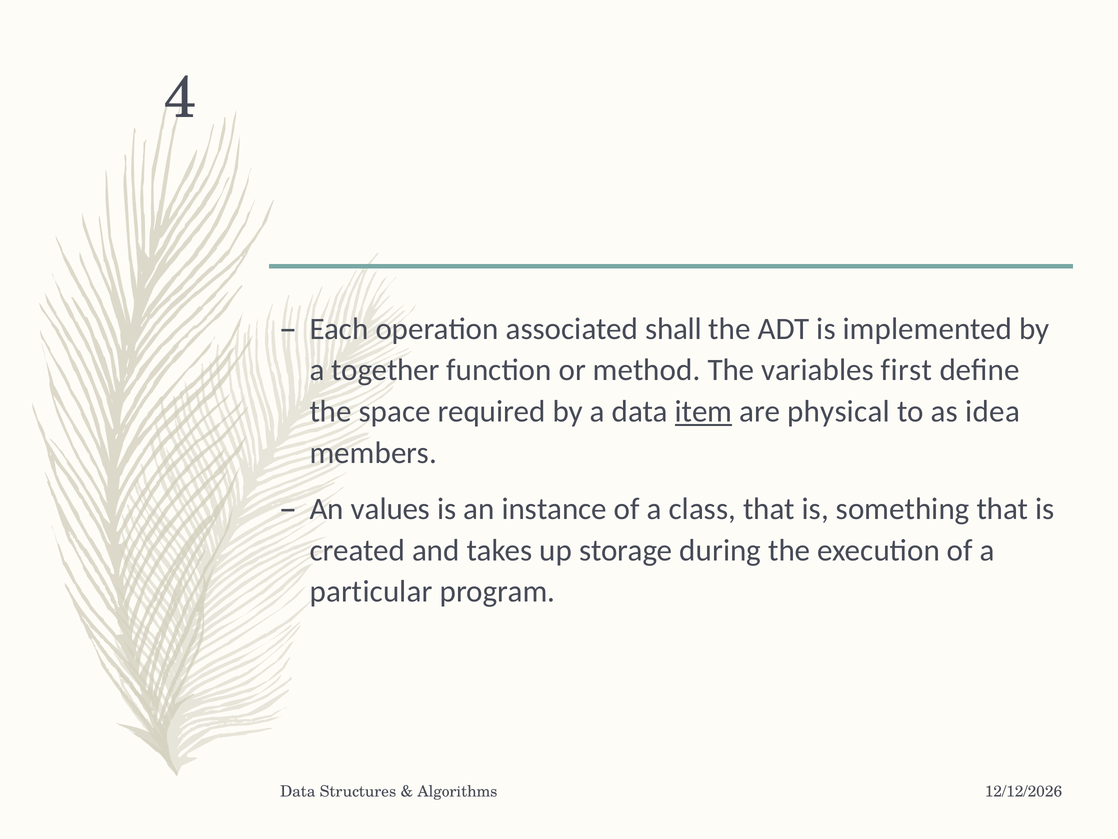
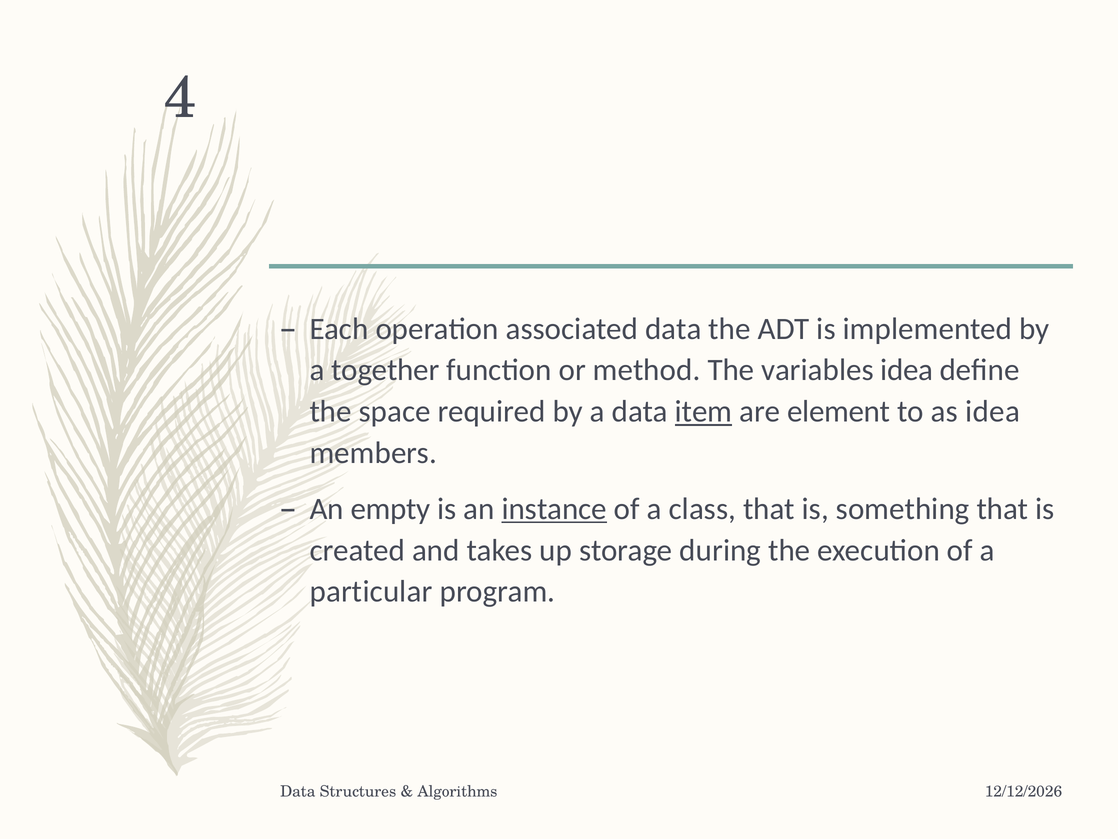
associated shall: shall -> data (673, 329)
variables first: first -> idea (907, 370)
physical: physical -> element (839, 411)
values: values -> empty (391, 509)
instance underline: none -> present (554, 509)
